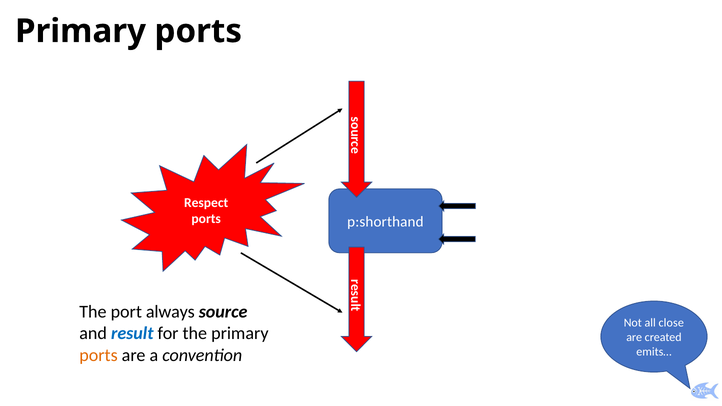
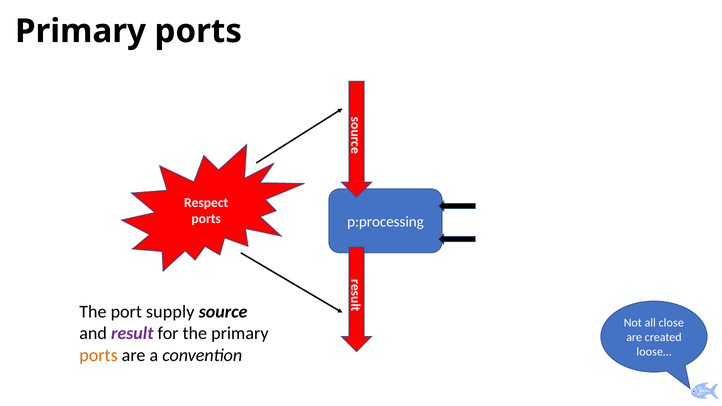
p:shorthand: p:shorthand -> p:processing (385, 222)
always: always -> supply (170, 312)
result colour: blue -> purple (132, 334)
emits…: emits… -> loose… (654, 352)
